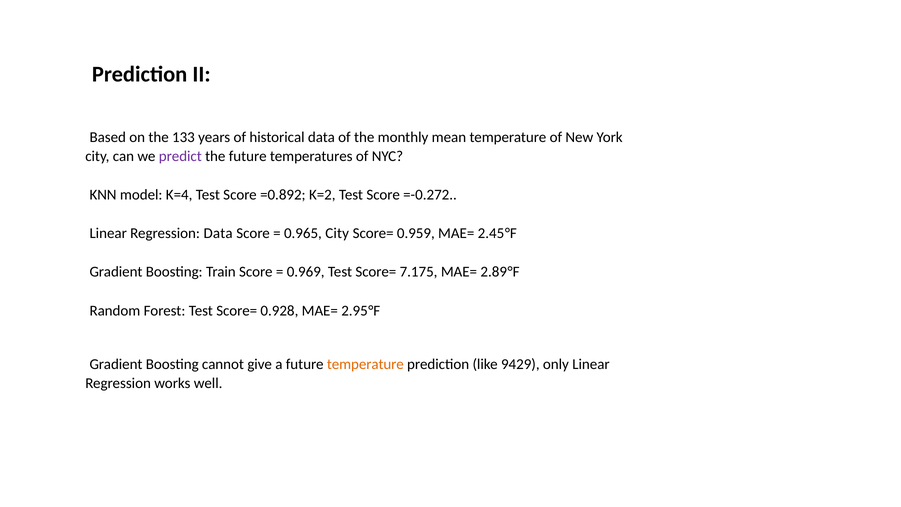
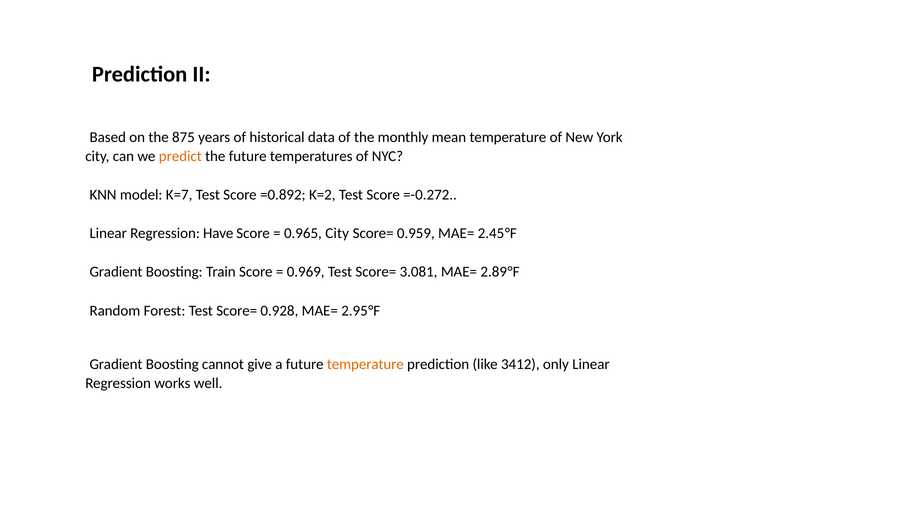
133: 133 -> 875 (183, 137)
predict colour: purple -> orange (180, 156)
K=4: K=4 -> K=7 (179, 195)
Regression Data: Data -> Have (218, 233)
7.175: 7.175 -> 3.081 (419, 272)
9429: 9429 -> 3412 (520, 364)
